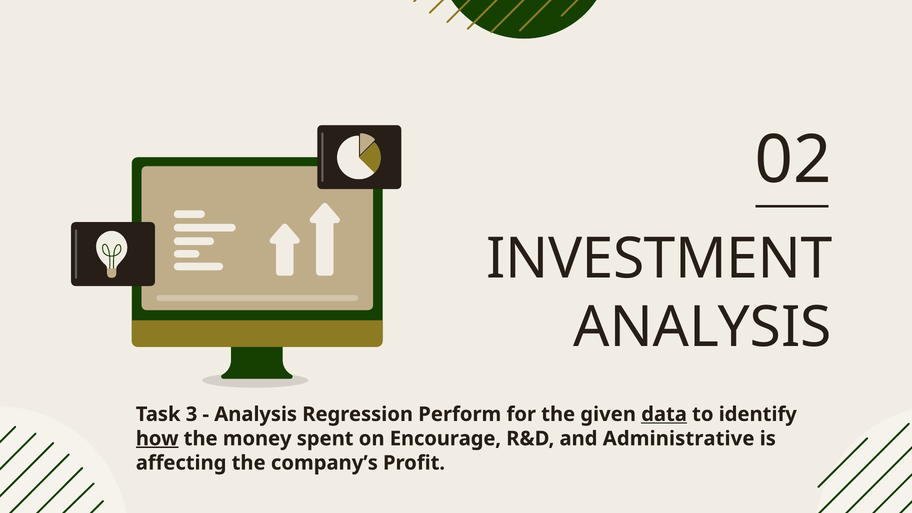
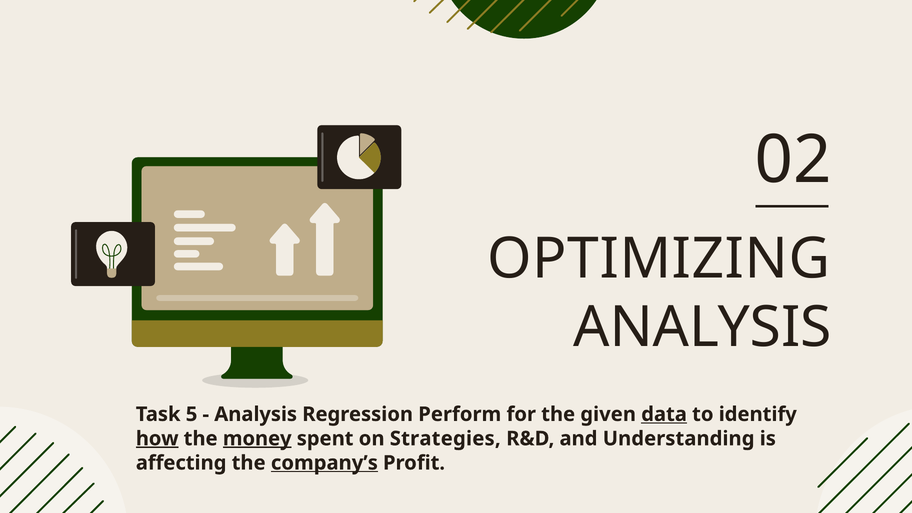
INVESTMENT: INVESTMENT -> OPTIMIZING (659, 259)
3: 3 -> 5 (192, 414)
money underline: none -> present (257, 439)
Encourage: Encourage -> Strategies (445, 439)
Administrative: Administrative -> Understanding (679, 439)
company’s underline: none -> present (324, 463)
